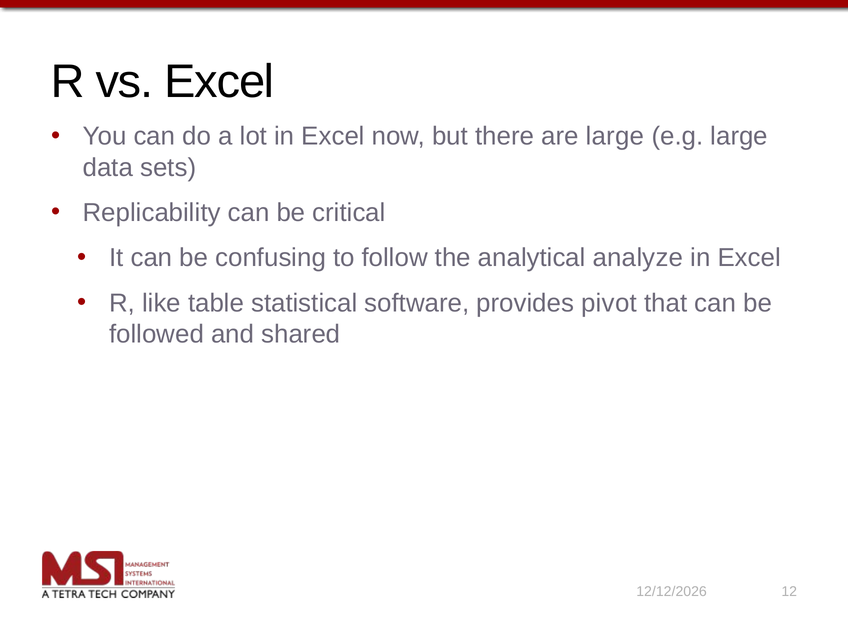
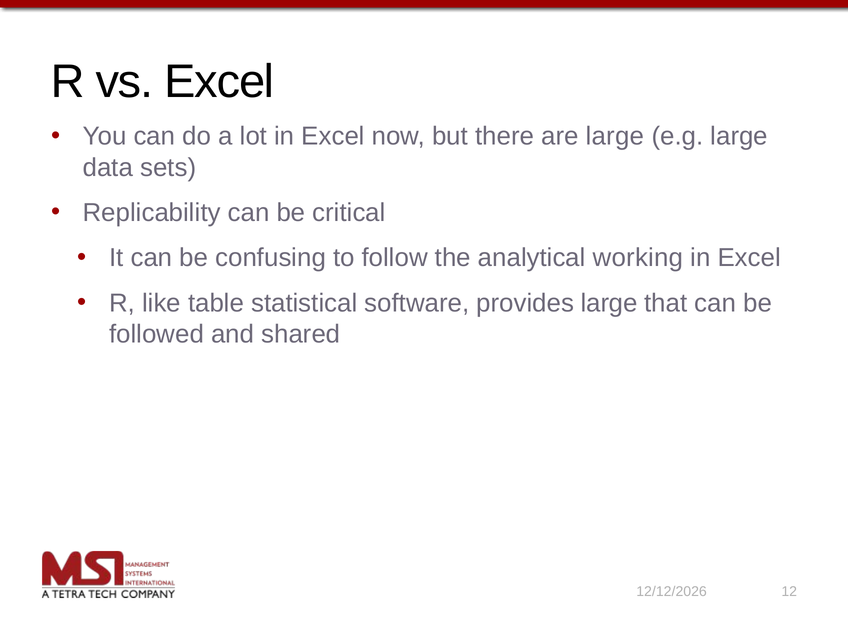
analyze: analyze -> working (638, 258)
provides pivot: pivot -> large (609, 303)
